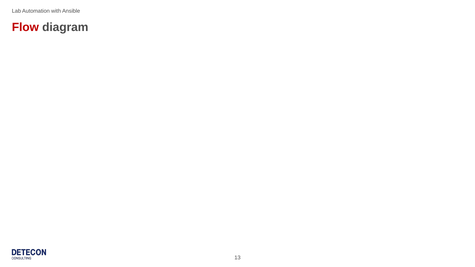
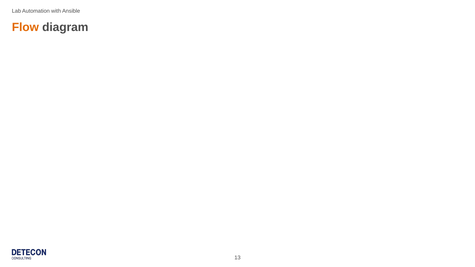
Flow colour: red -> orange (25, 27)
